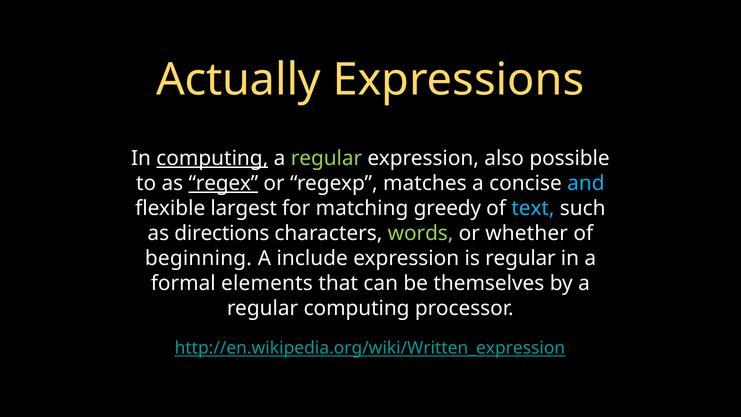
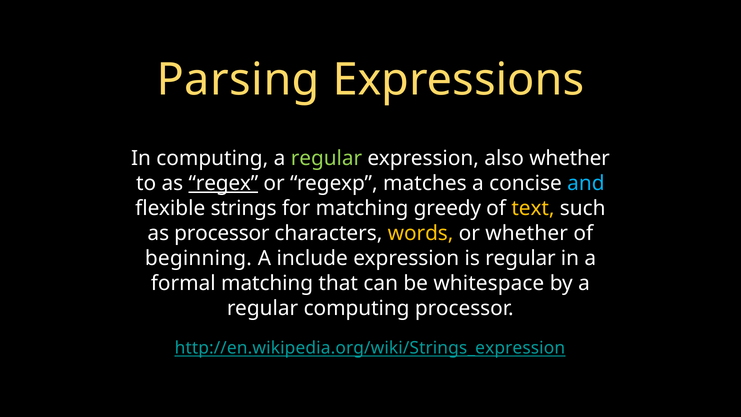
Actually: Actually -> Parsing (238, 80)
computing underline: present -> none (212, 158)
also possible: possible -> whether (570, 158)
largest: largest -> strings (244, 208)
text colour: light blue -> yellow (533, 208)
as directions: directions -> processor (222, 233)
words colour: light green -> yellow (421, 233)
formal elements: elements -> matching (267, 283)
themselves: themselves -> whitespace (489, 283)
http://en.wikipedia.org/wiki/Written_expression: http://en.wikipedia.org/wiki/Written_expression -> http://en.wikipedia.org/wiki/Strings_expression (370, 348)
